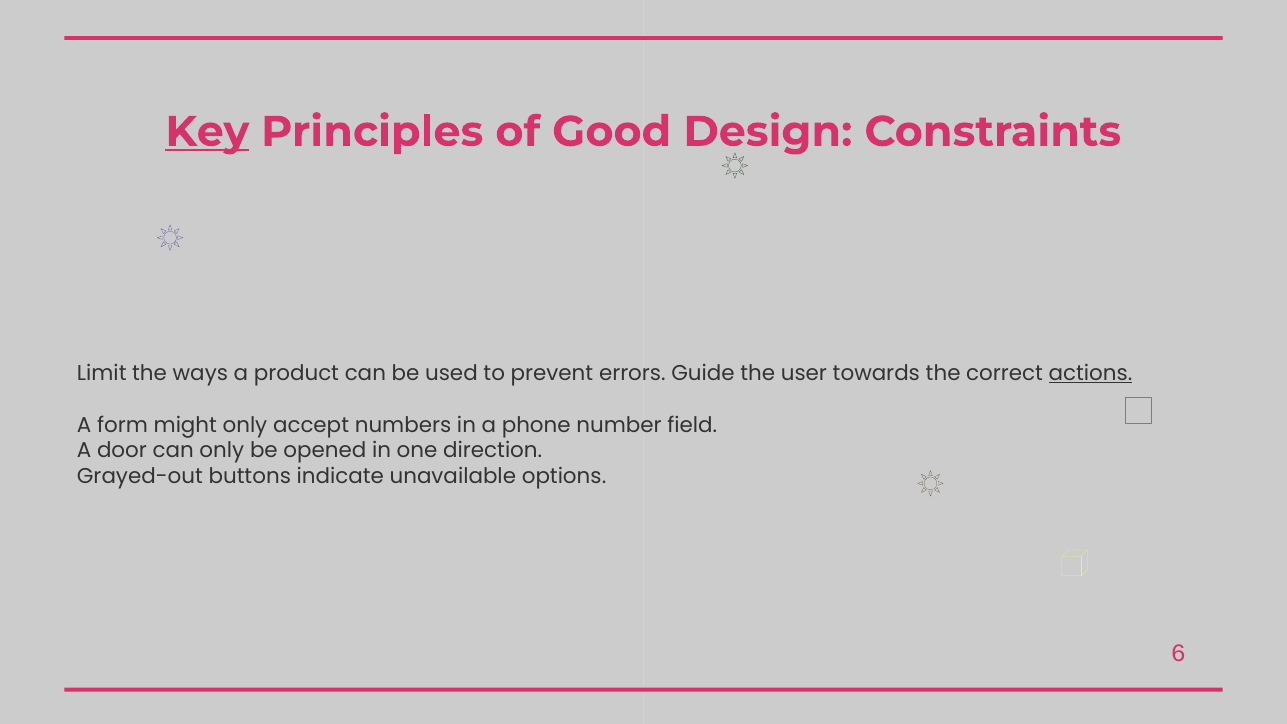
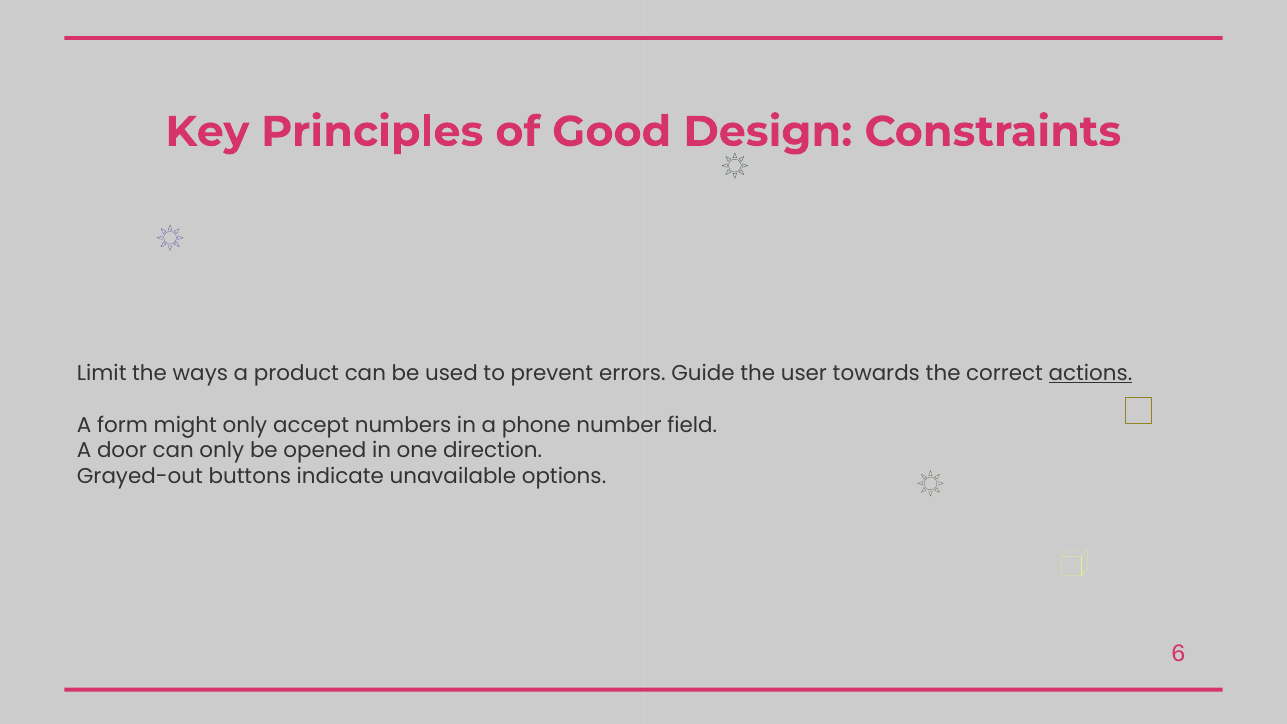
Key underline: present -> none (207, 132)
